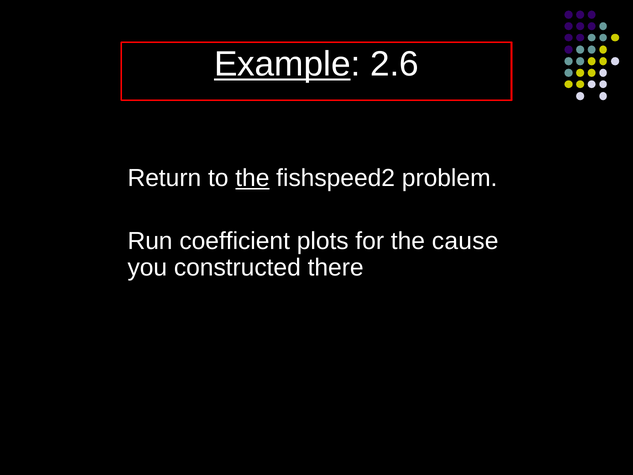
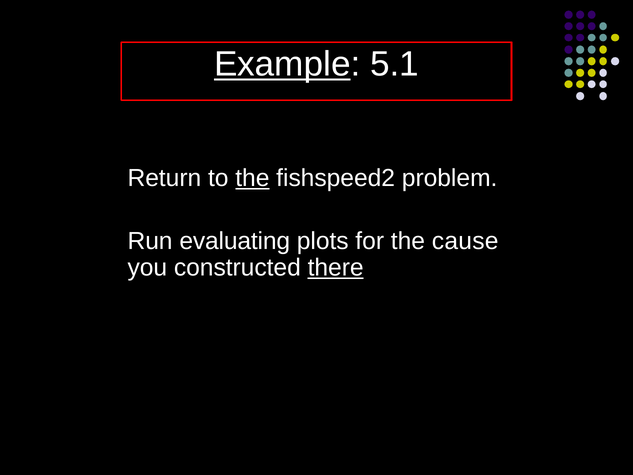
2.6: 2.6 -> 5.1 (395, 64)
coefficient: coefficient -> evaluating (235, 241)
there underline: none -> present (336, 268)
